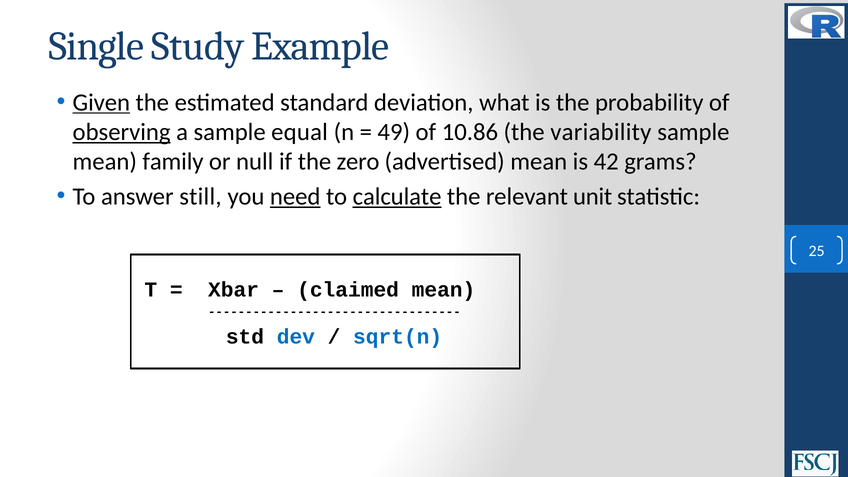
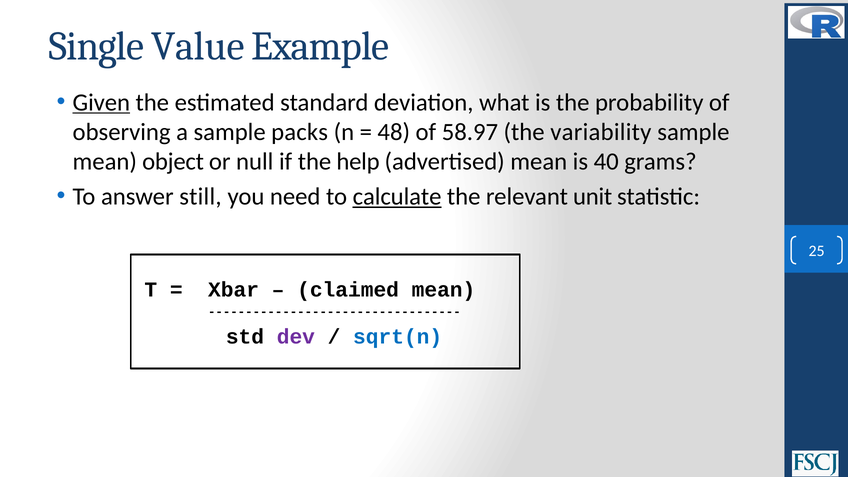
Study: Study -> Value (198, 46)
observing underline: present -> none (122, 132)
equal: equal -> packs (300, 132)
49: 49 -> 48 (394, 132)
10.86: 10.86 -> 58.97 (470, 132)
family: family -> object (173, 162)
zero: zero -> help (358, 162)
42: 42 -> 40 (606, 162)
need underline: present -> none (295, 196)
dev colour: blue -> purple (296, 337)
